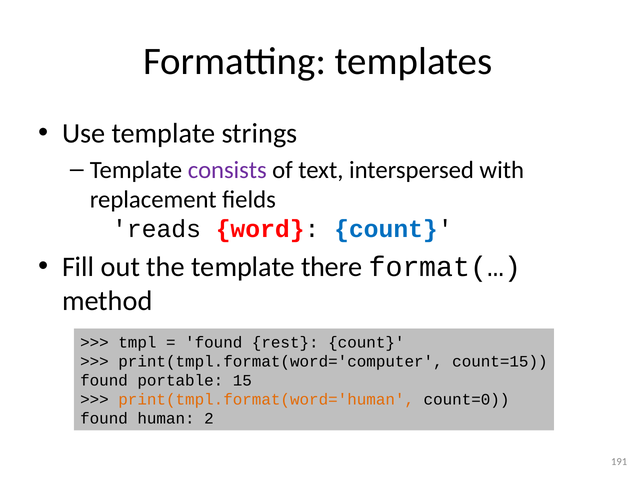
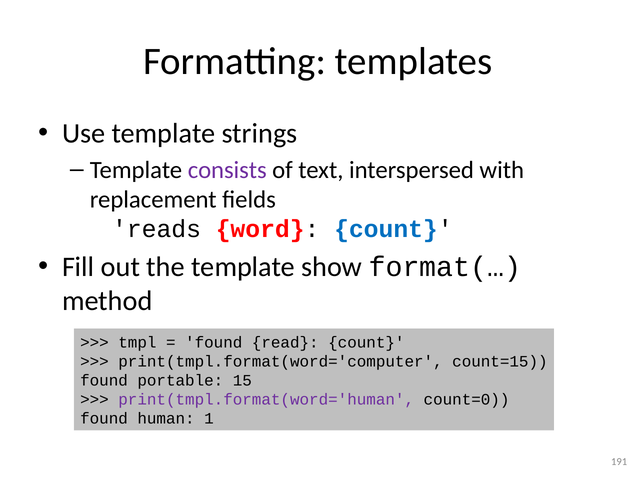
there: there -> show (332, 267)
rest: rest -> read (285, 342)
print(tmpl.format(word='human colour: orange -> purple (266, 400)
2: 2 -> 1 (209, 419)
